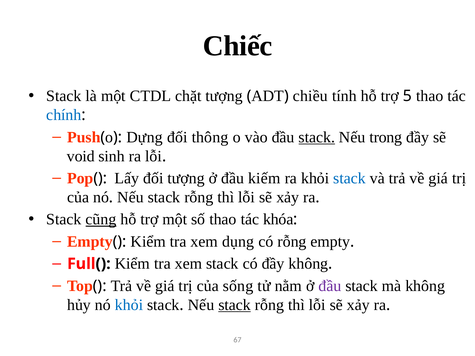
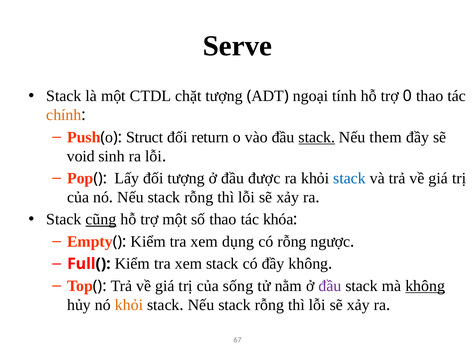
Chiếc: Chiếc -> Serve (237, 46)
chiều: chiều -> ngoại (310, 96)
5: 5 -> 0 (408, 96)
chính colour: blue -> orange (64, 115)
Dựng: Dựng -> Struct (145, 137)
thông: thông -> return (210, 137)
trong: trong -> them (386, 137)
kiếm: kiếm -> được (264, 178)
rỗng empty: empty -> ngược (330, 242)
không underline: none -> present (425, 286)
khỏi colour: blue -> orange (129, 305)
stack underline: present -> none (235, 305)
